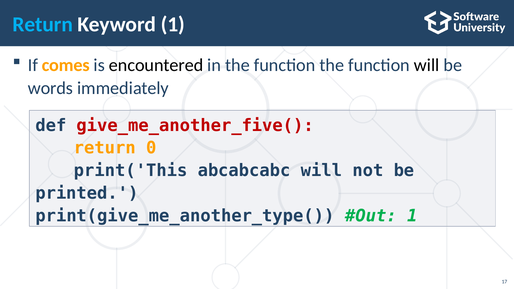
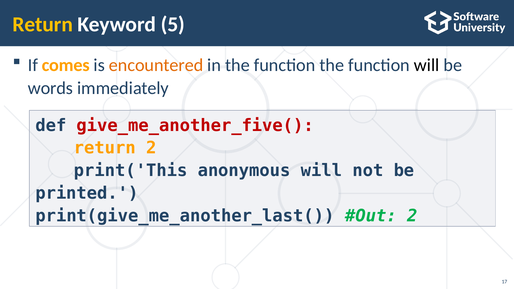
Return colour: light blue -> yellow (43, 24)
Keyword 1: 1 -> 5 (173, 24)
encountered colour: black -> orange (156, 65)
return 0: 0 -> 2 (151, 148)
abcabcabc: abcabcabc -> anonymous (244, 171)
print(give_me_another_type(: print(give_me_another_type( -> print(give_me_another_last( (185, 216)
1: 1 -> 2 (412, 216)
